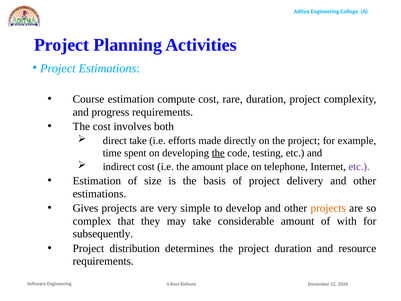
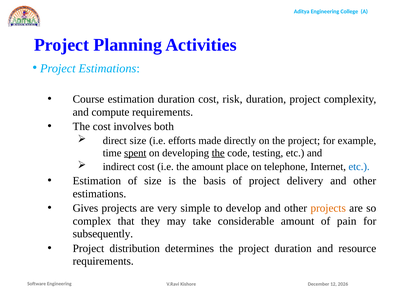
estimation compute: compute -> duration (176, 99)
rare: rare -> risk (233, 99)
progress: progress -> compute (110, 112)
direct take: take -> size (138, 141)
spent underline: none -> present (135, 153)
etc colour: purple -> blue (359, 167)
with: with -> pain (347, 221)
